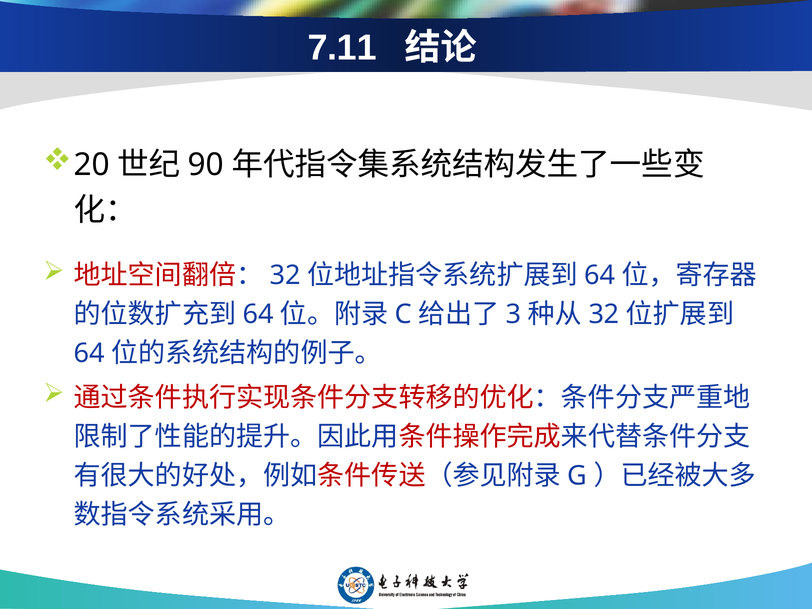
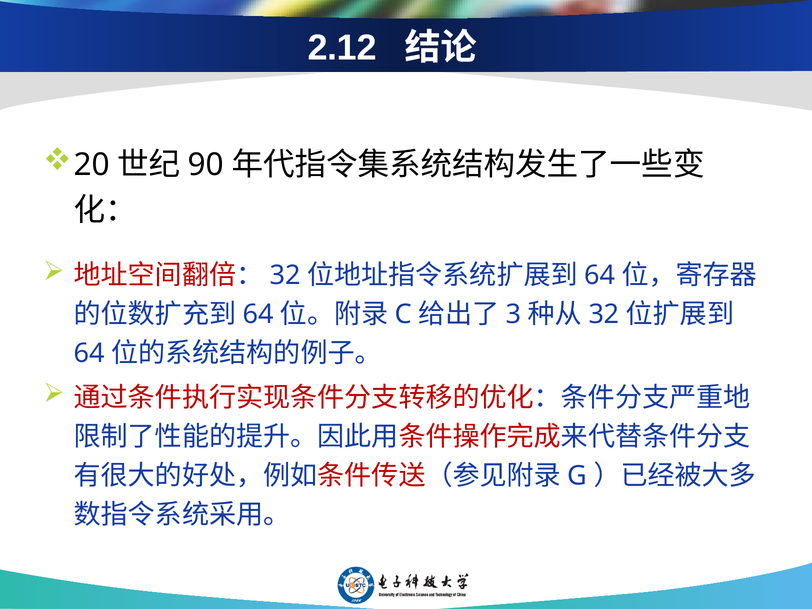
7.11: 7.11 -> 2.12 (342, 48)
